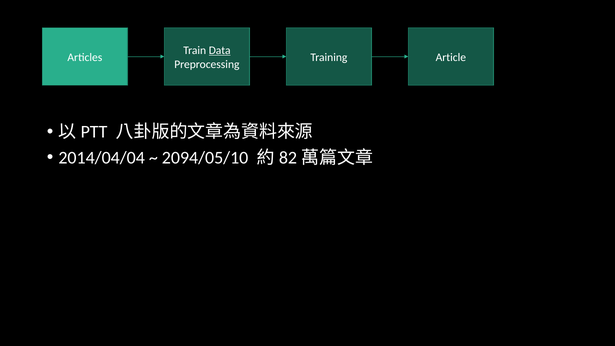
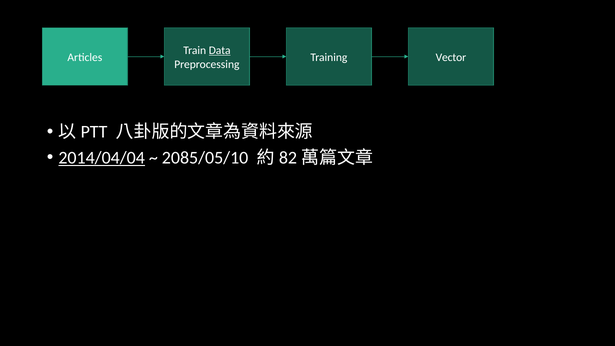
Article: Article -> Vector (451, 57)
2014/04/04 underline: none -> present (102, 158)
2094/05/10: 2094/05/10 -> 2085/05/10 (205, 158)
